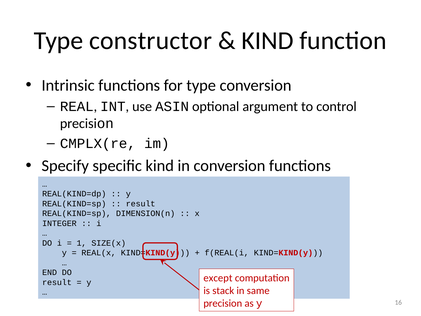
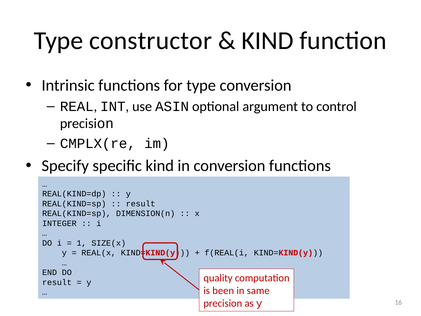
except: except -> quality (218, 278)
stack: stack -> been (223, 291)
